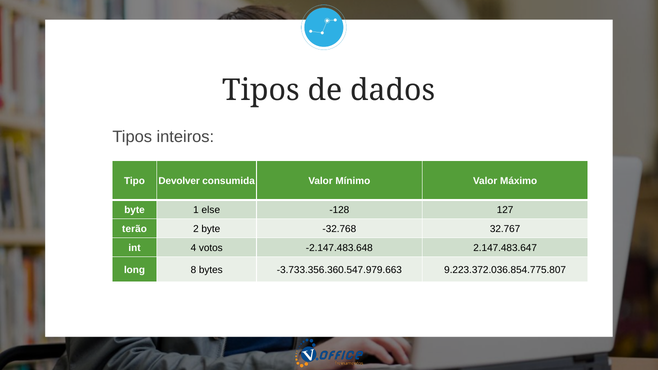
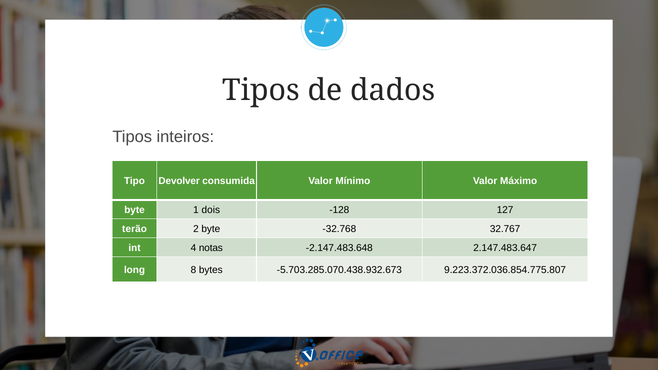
else: else -> dois (211, 210)
votos: votos -> notas (211, 248)
-3.733.356.360.547.979.663: -3.733.356.360.547.979.663 -> -5.703.285.070.438.932.673 (339, 270)
